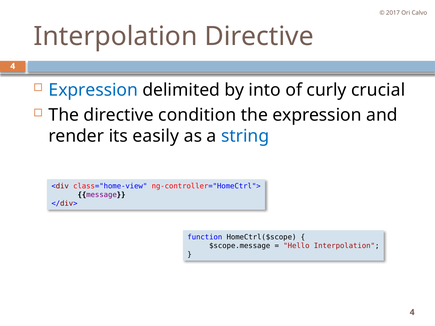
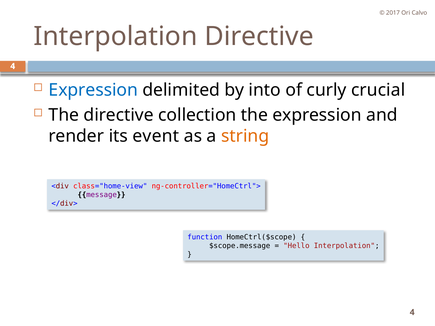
condition: condition -> collection (197, 115)
easily: easily -> event (156, 136)
string colour: blue -> orange (245, 136)
